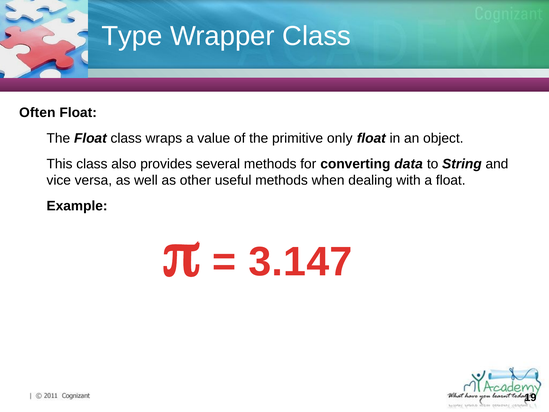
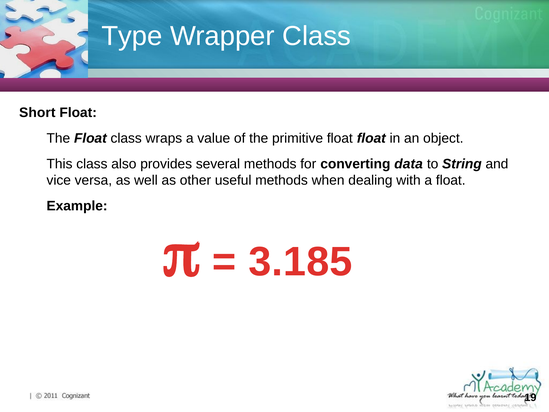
Often: Often -> Short (37, 113)
primitive only: only -> float (340, 138)
3.147: 3.147 -> 3.185 (300, 262)
